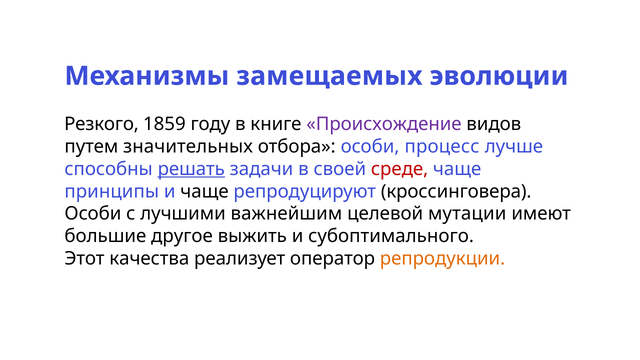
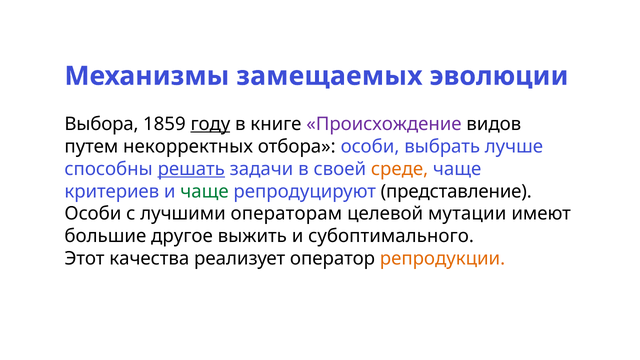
Резкого: Резкого -> Выбора (101, 124)
году underline: none -> present (210, 124)
значительных: значительных -> некорректных (188, 147)
процесс: процесс -> выбрать (442, 147)
среде colour: red -> orange (400, 169)
принципы: принципы -> критериев (112, 191)
чаще colour: black -> green (204, 191)
кроссинговера: кроссинговера -> представление (456, 191)
важнейшим: важнейшим -> операторам (286, 214)
